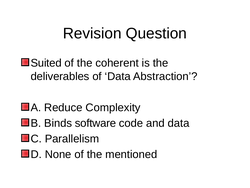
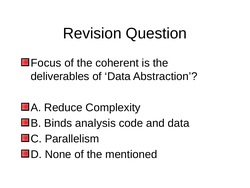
Suited: Suited -> Focus (46, 63)
software: software -> analysis (95, 123)
